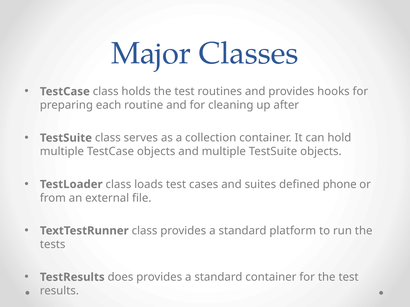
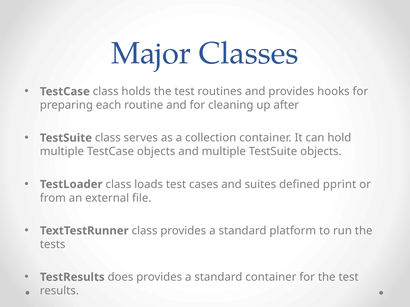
phone: phone -> pprint (340, 185)
